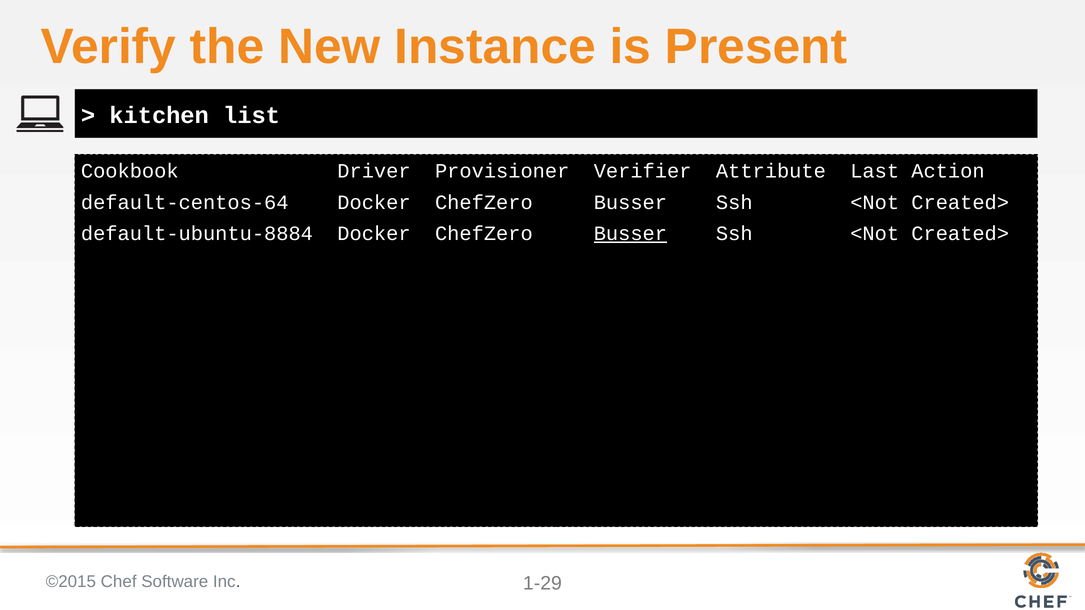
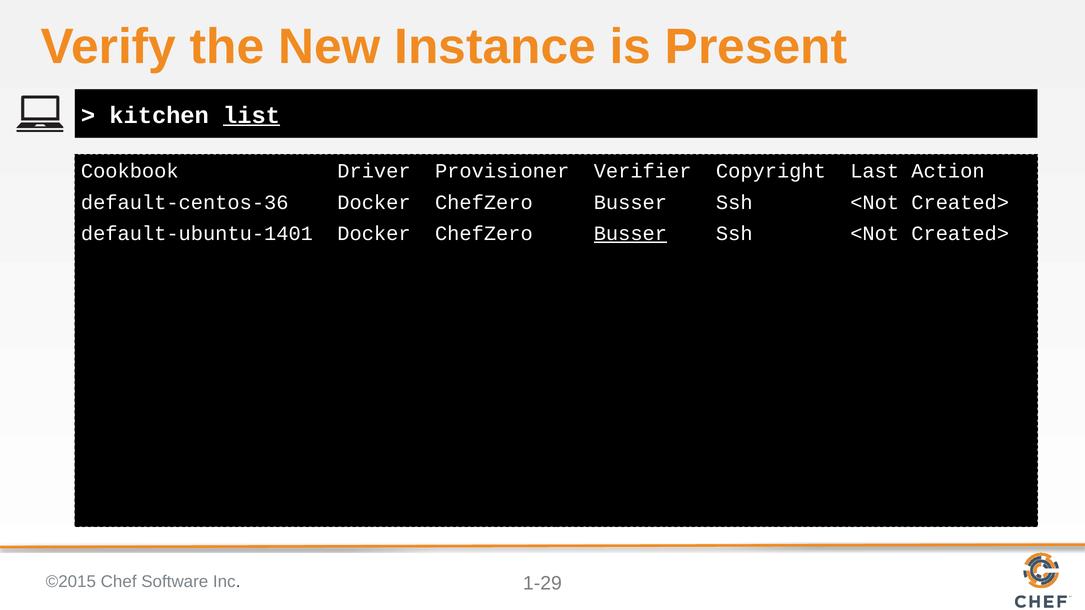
list underline: none -> present (252, 115)
Attribute: Attribute -> Copyright (771, 171)
default-centos-64: default-centos-64 -> default-centos-36 (185, 202)
default-ubuntu-8884: default-ubuntu-8884 -> default-ubuntu-1401 (197, 234)
